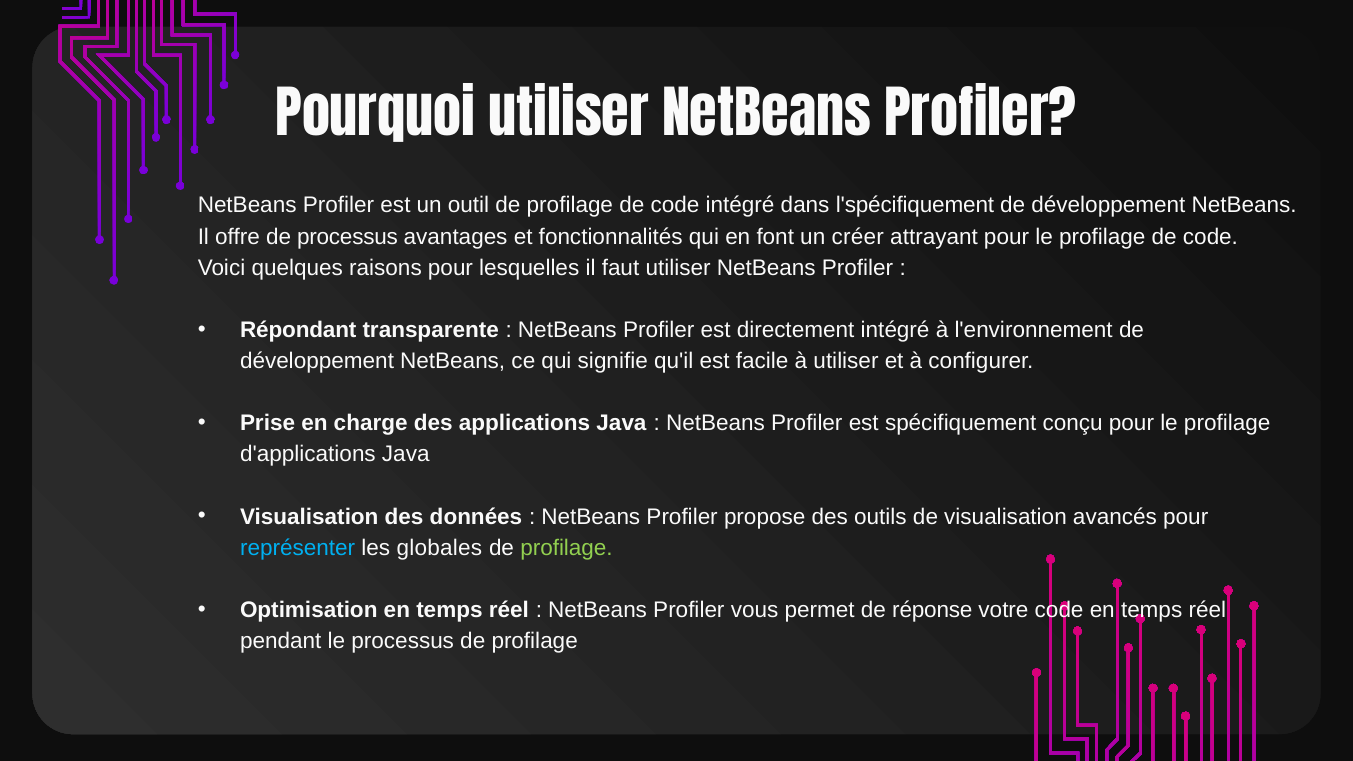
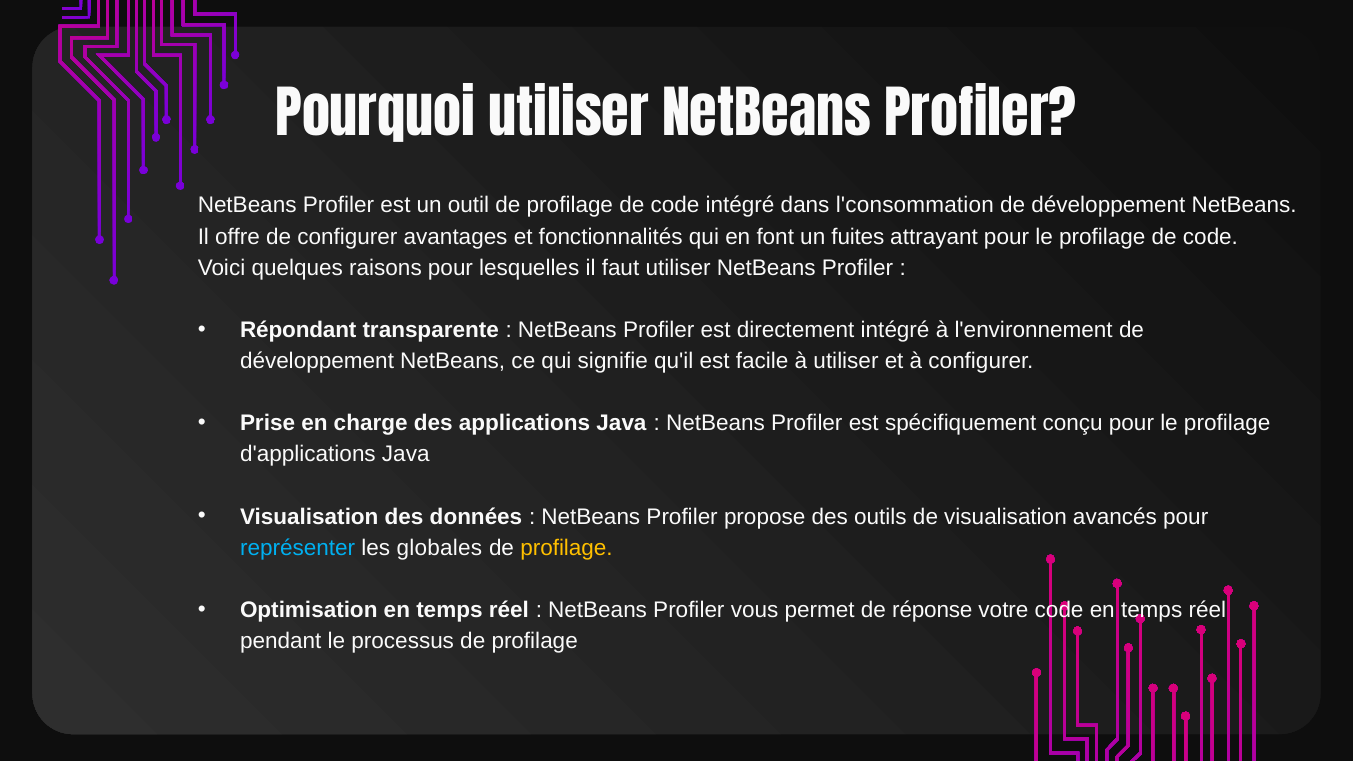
l'spécifiquement: l'spécifiquement -> l'consommation (915, 206)
de processus: processus -> configurer (347, 237)
créer: créer -> fuites (858, 237)
profilage colour: light green -> yellow (567, 548)
